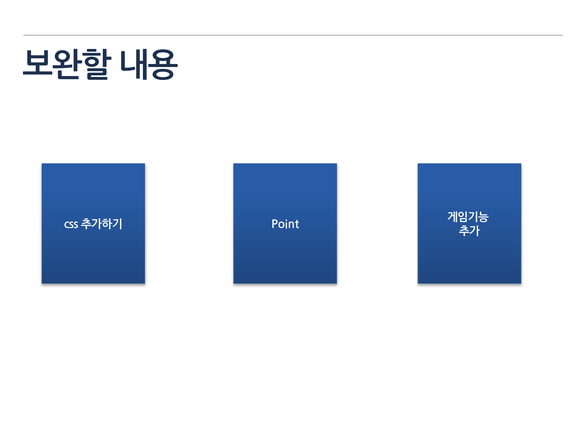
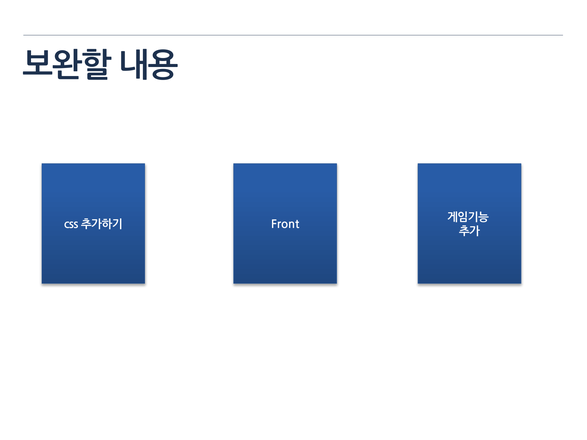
Point: Point -> Front (285, 225)
